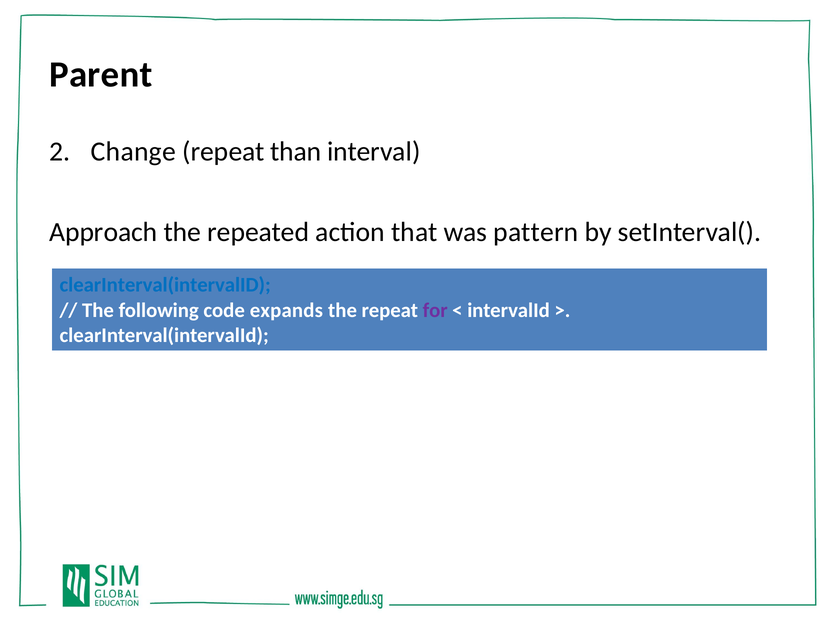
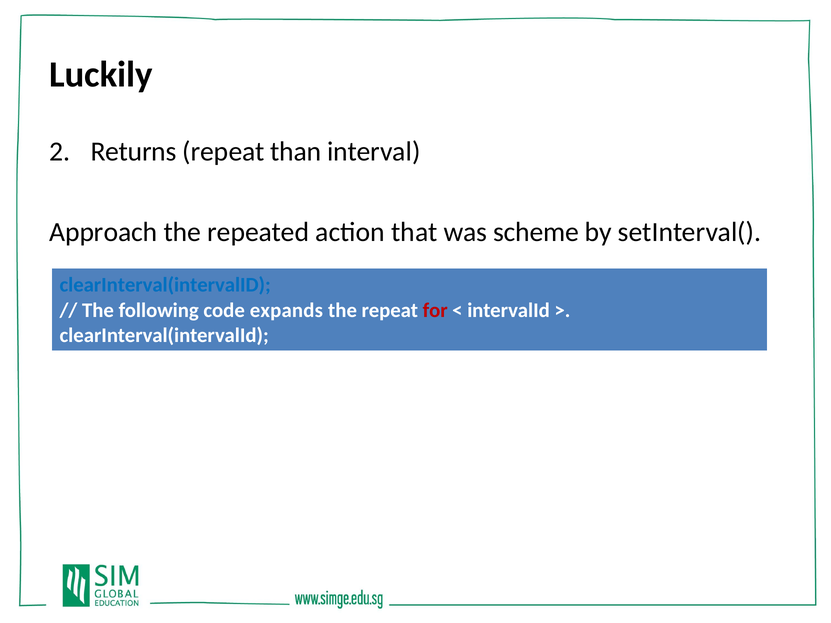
Parent: Parent -> Luckily (101, 74)
Change: Change -> Returns (134, 152)
pattern: pattern -> scheme (536, 232)
for colour: purple -> red (435, 310)
